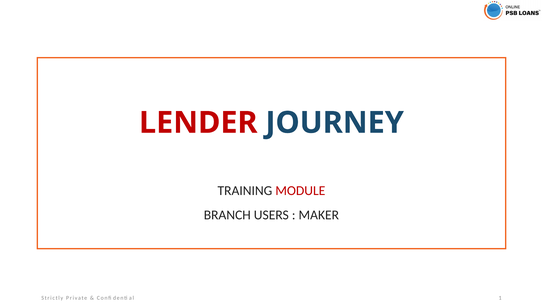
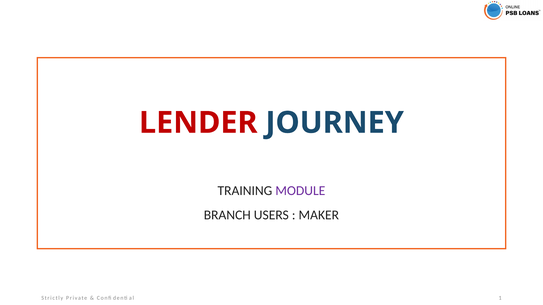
MODULE colour: red -> purple (300, 191)
